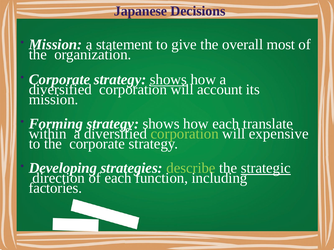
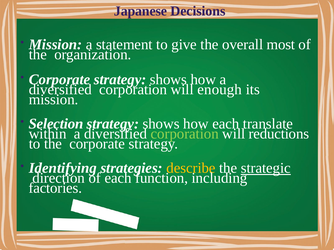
shows underline: present -> none (168, 80)
account: account -> enough (220, 90)
Forming: Forming -> Selection (56, 124)
expensive: expensive -> reductions (279, 134)
Developing: Developing -> Identifying (63, 168)
describe colour: light green -> yellow (191, 168)
